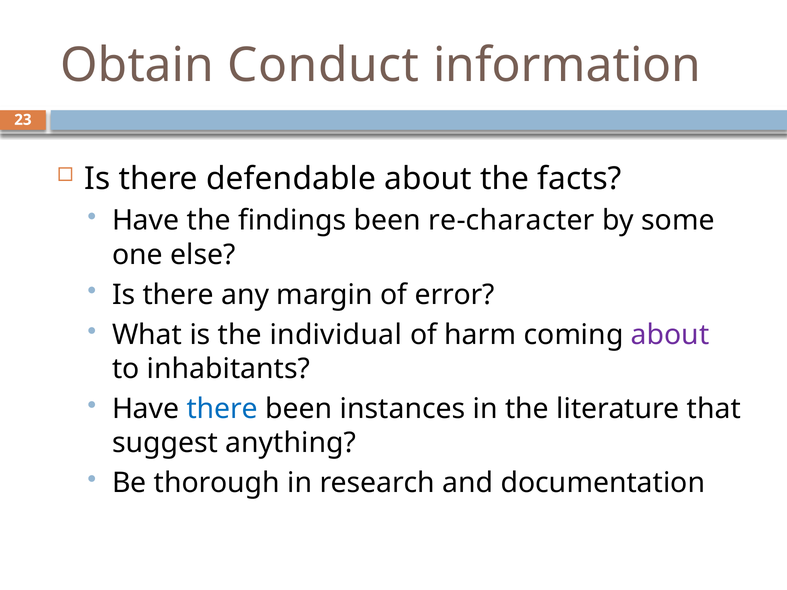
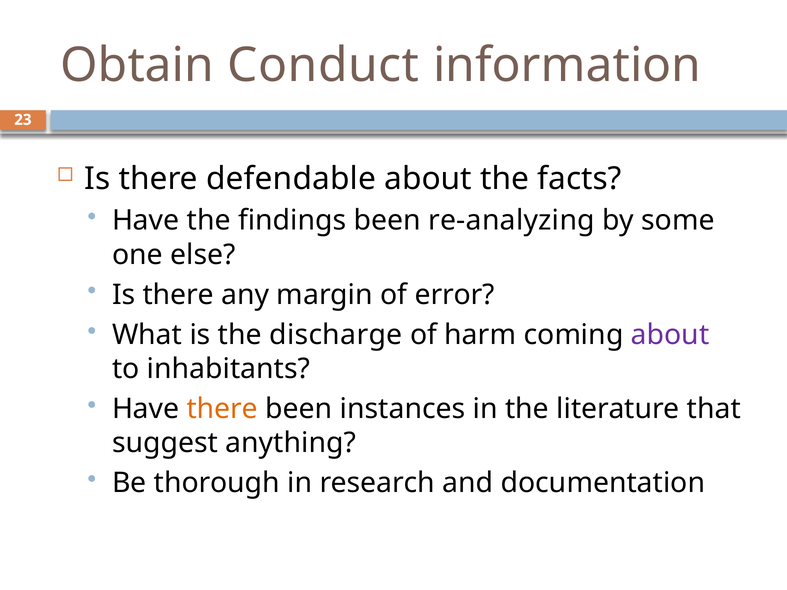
re-character: re-character -> re-analyzing (511, 221)
individual: individual -> discharge (336, 335)
there colour: blue -> orange (222, 409)
